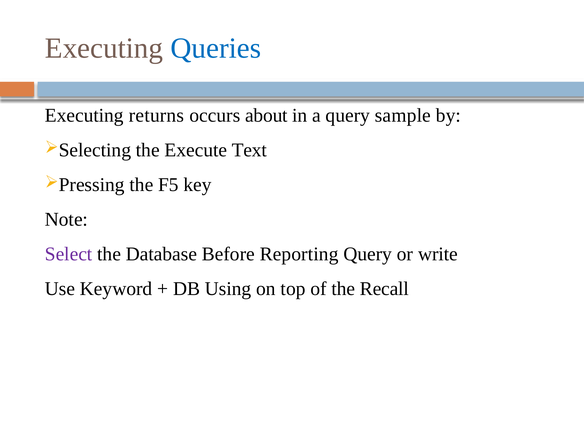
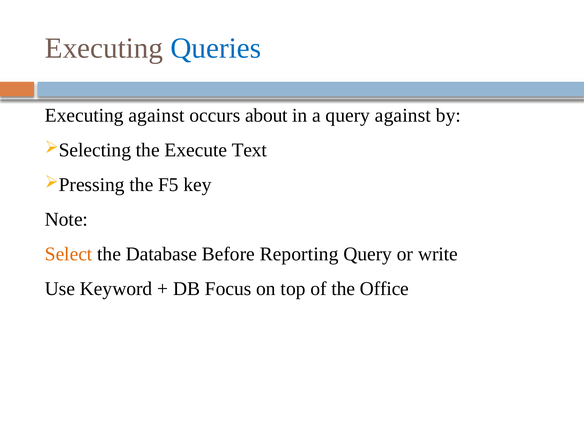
Executing returns: returns -> against (157, 115)
query sample: sample -> against (403, 115)
Select colour: purple -> orange (69, 254)
Using: Using -> Focus (228, 289)
Recall: Recall -> Office (384, 289)
